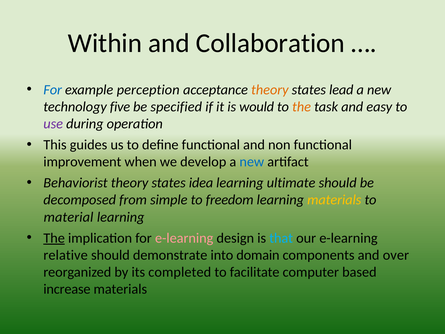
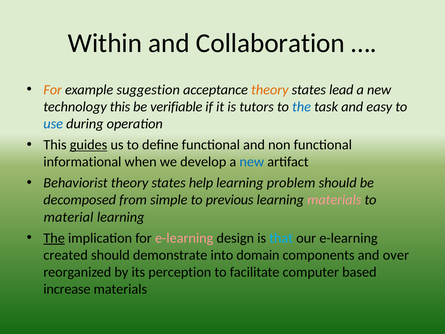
For colour: blue -> orange (53, 90)
perception: perception -> suggestion (148, 90)
technology five: five -> this (120, 107)
specified: specified -> verifiable (176, 107)
would: would -> tutors (257, 107)
the colour: orange -> blue (302, 107)
use colour: purple -> blue (53, 124)
guides underline: none -> present (89, 145)
improvement: improvement -> informational (82, 162)
idea: idea -> help (201, 183)
ultimate: ultimate -> problem (291, 183)
freedom: freedom -> previous (230, 200)
materials colour: yellow -> pink (334, 200)
relative: relative -> created (66, 255)
completed: completed -> perception (180, 272)
